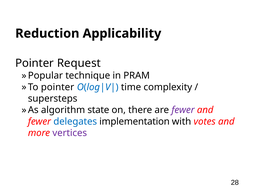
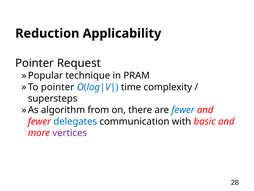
state: state -> from (98, 110)
fewer colour: purple -> blue (183, 110)
implementation: implementation -> communication (134, 121)
votes: votes -> basic (205, 121)
